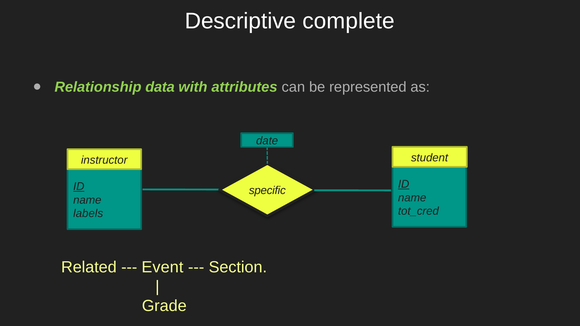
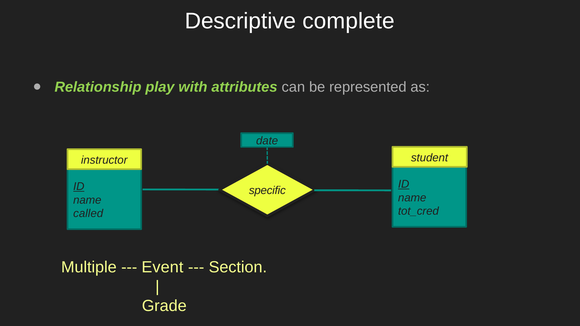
data: data -> play (160, 87)
labels: labels -> called (88, 214)
Related: Related -> Multiple (89, 267)
